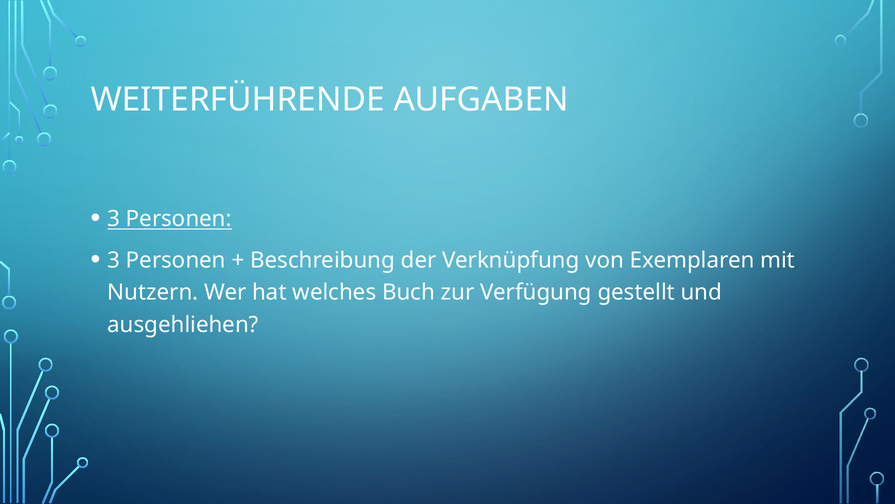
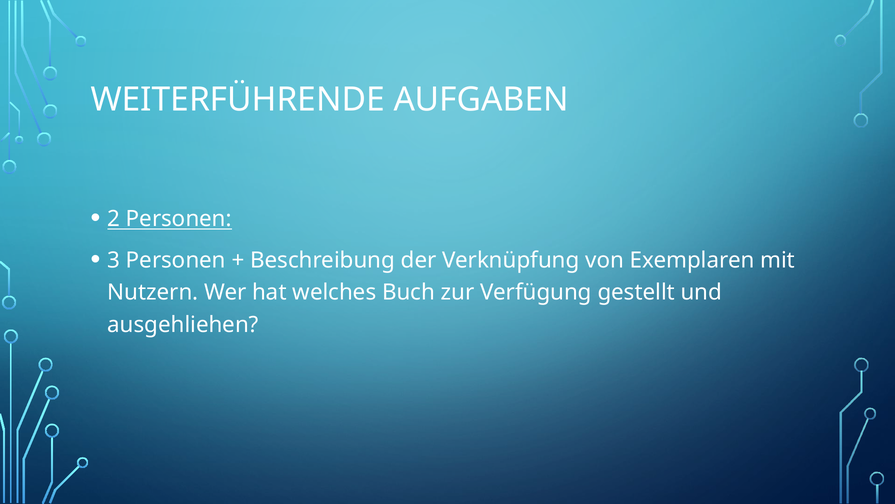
3: 3 -> 2 (114, 218)
